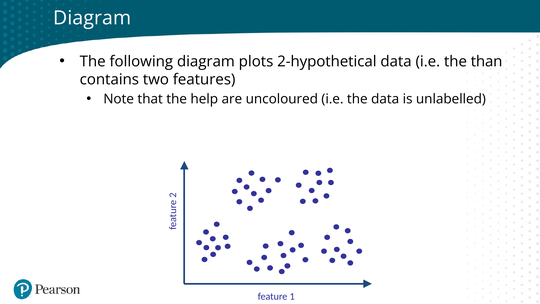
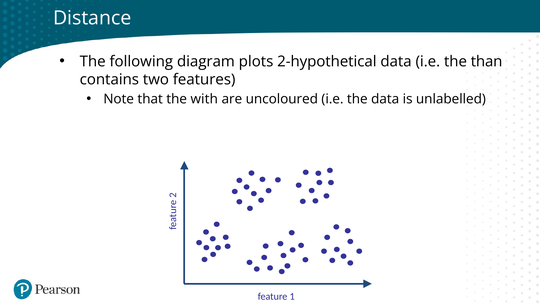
Diagram: Diagram -> Distance (92, 18)
help: help -> with (204, 99)
